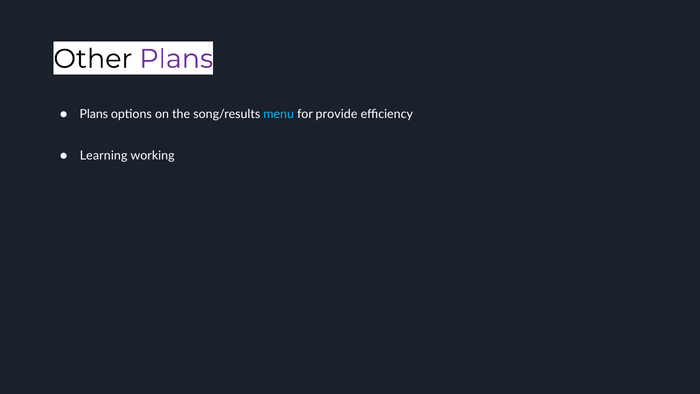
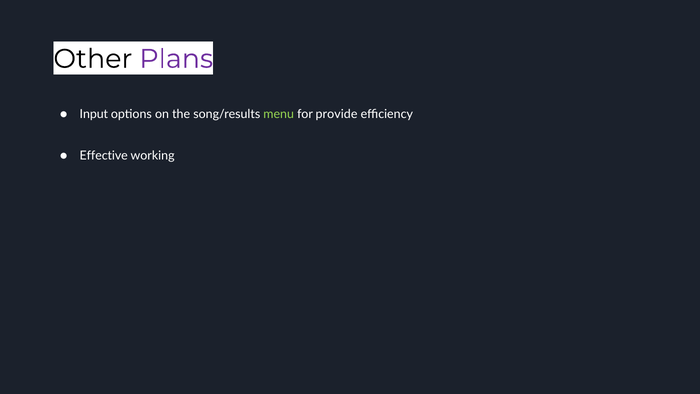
Plans: Plans -> Input (94, 114)
menu colour: light blue -> light green (279, 114)
Learning: Learning -> Effective (104, 155)
